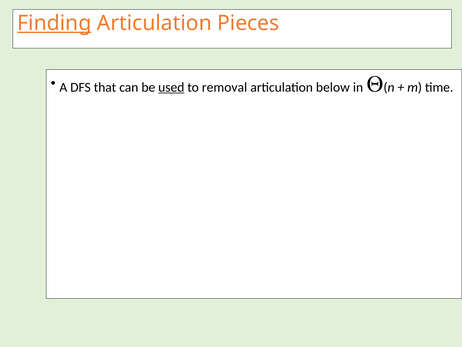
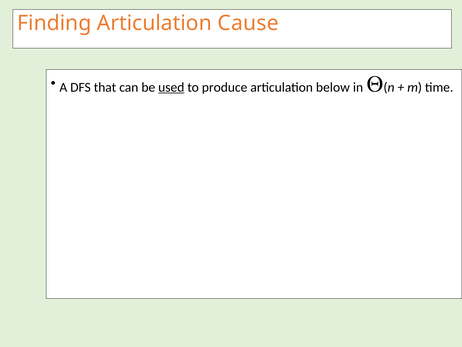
Finding underline: present -> none (54, 23)
Pieces: Pieces -> Cause (248, 23)
removal: removal -> produce (225, 87)
